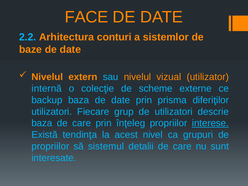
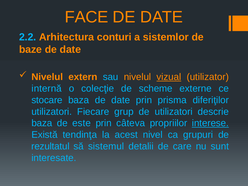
vizual underline: none -> present (169, 77)
backup: backup -> stocare (47, 100)
baza de care: care -> este (82, 123)
înţeleg: înţeleg -> câteva (131, 123)
propriilor: propriilor -> rezultatul (50, 146)
